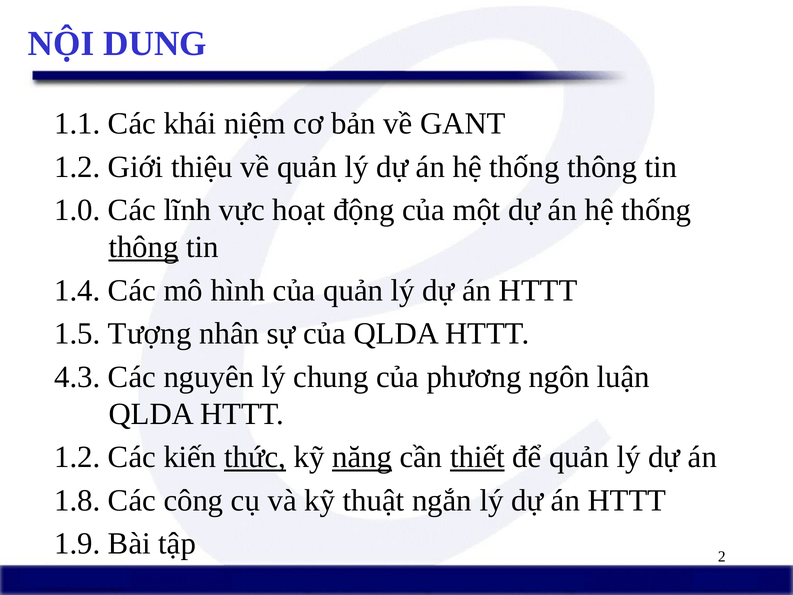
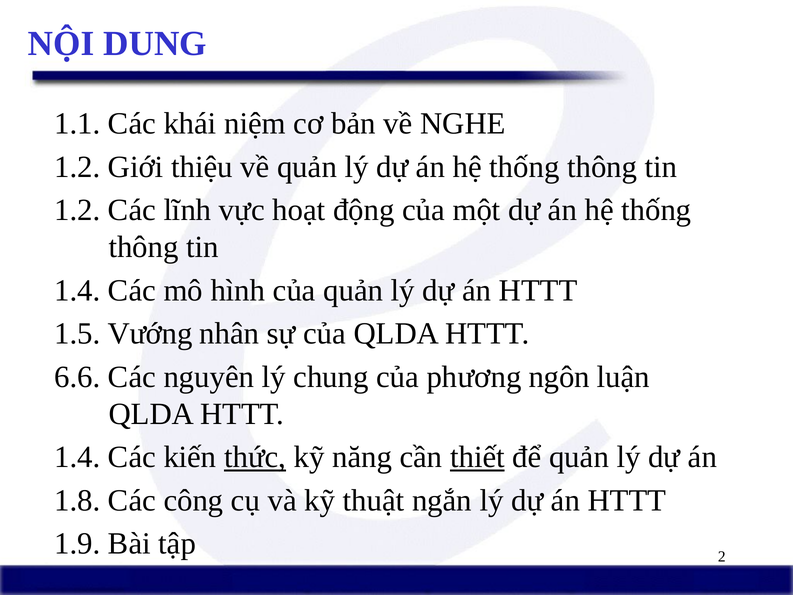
GANT: GANT -> NGHE (463, 124)
1.0: 1.0 -> 1.2 (77, 210)
thông underline: present -> none (144, 247)
Tượng: Tượng -> Vướng (150, 334)
4.3: 4.3 -> 6.6 (77, 377)
1.2: 1.2 -> 1.4 (77, 457)
năng underline: present -> none (362, 457)
